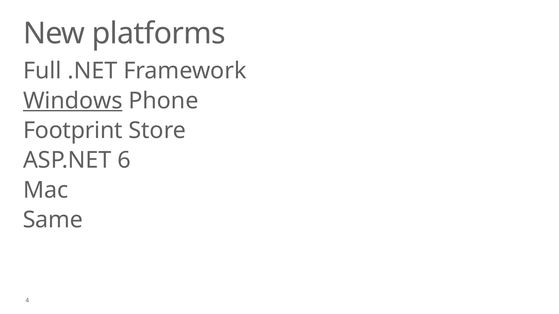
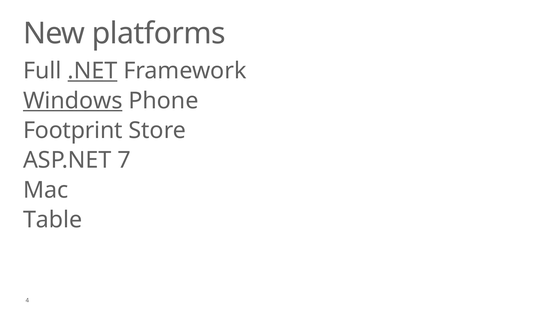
.NET underline: none -> present (92, 71)
6: 6 -> 7 (124, 161)
Same: Same -> Table (53, 220)
